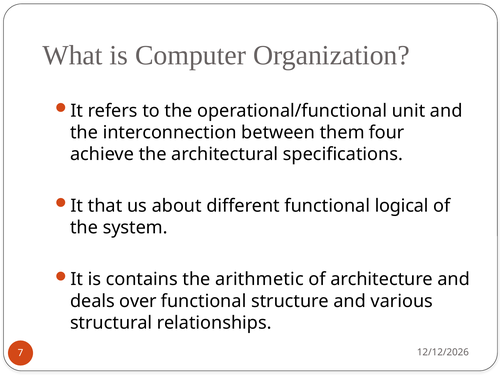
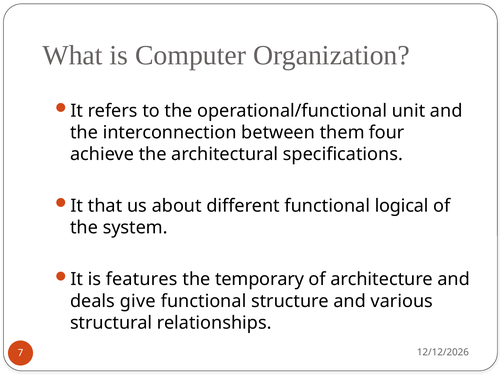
contains: contains -> features (142, 279)
arithmetic: arithmetic -> temporary (260, 279)
over: over -> give (138, 301)
